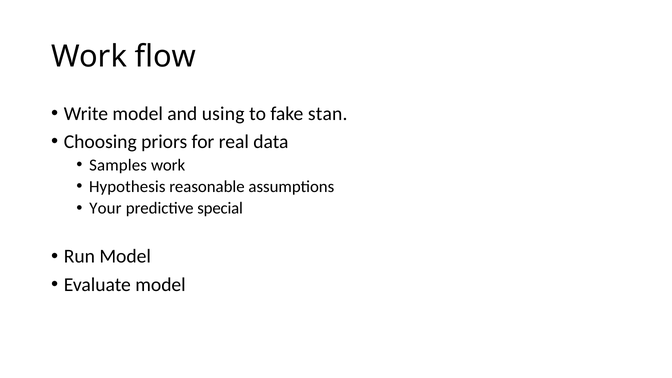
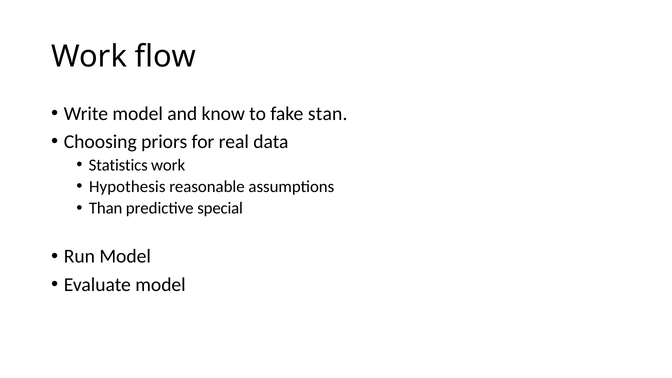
using: using -> know (223, 114)
Samples: Samples -> Statistics (118, 165)
Your: Your -> Than (106, 208)
